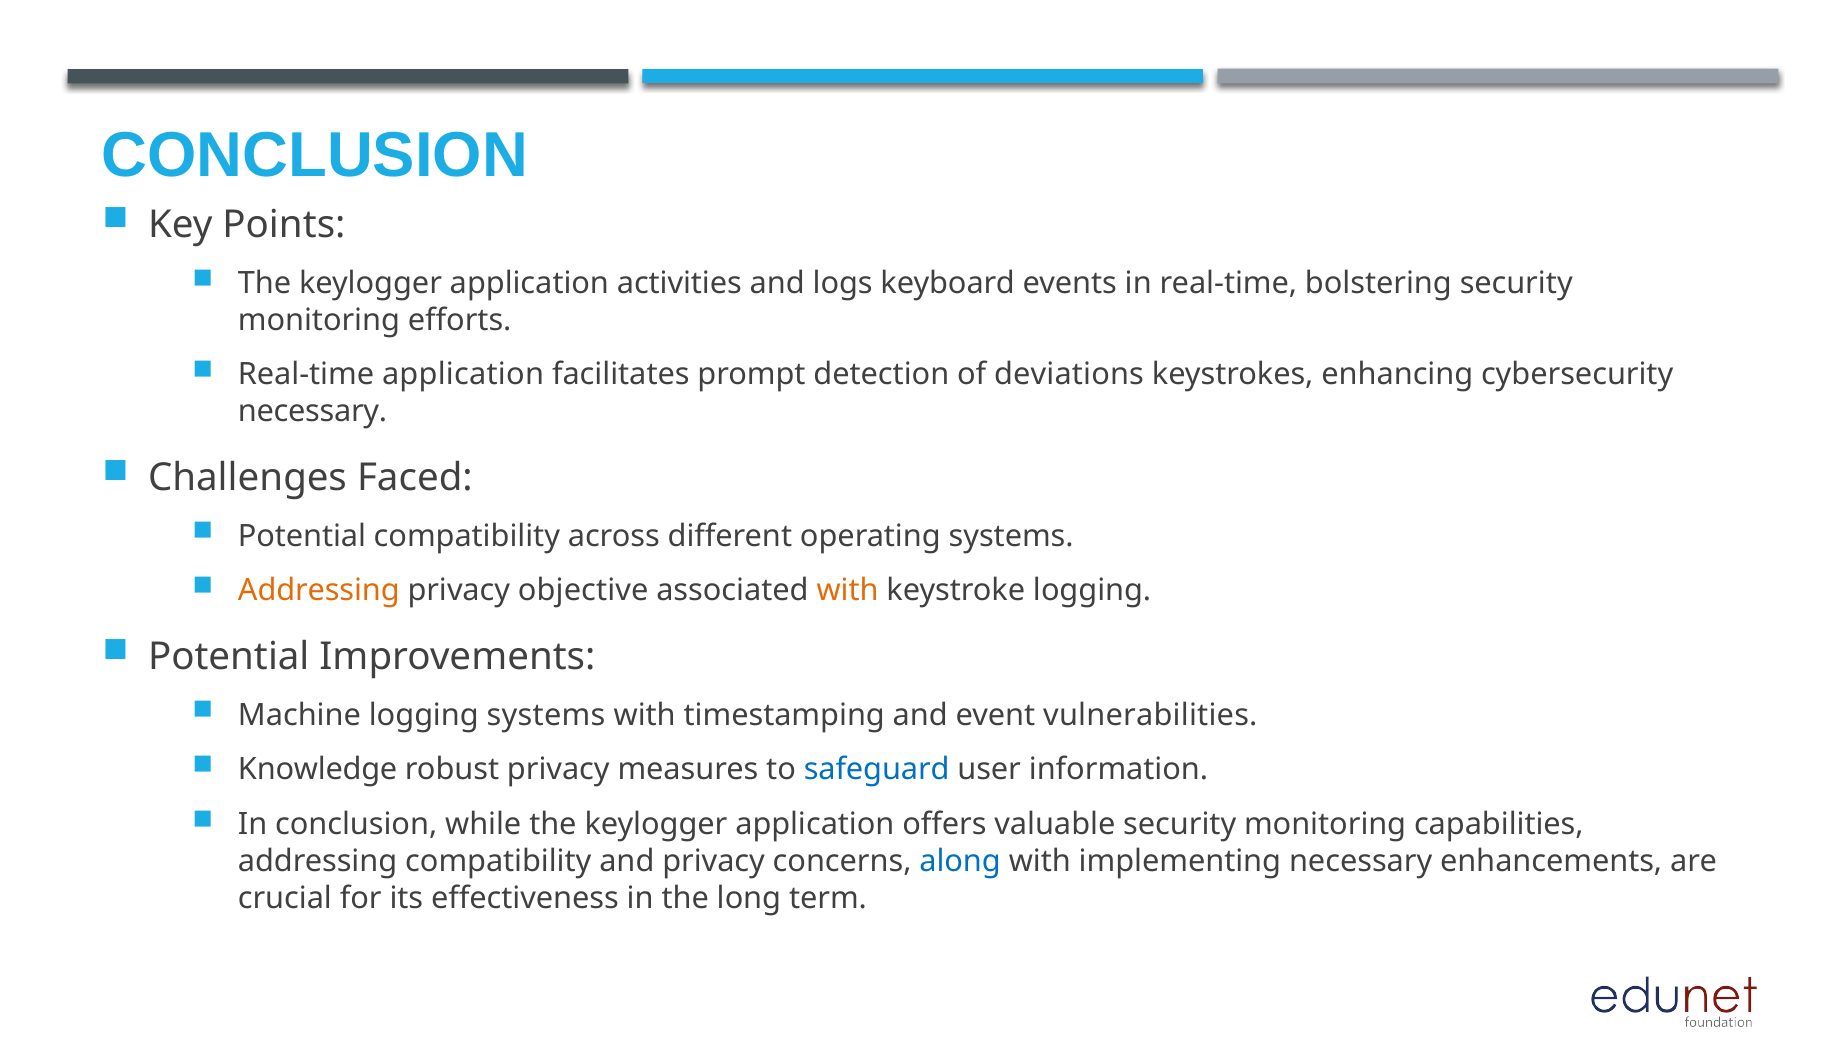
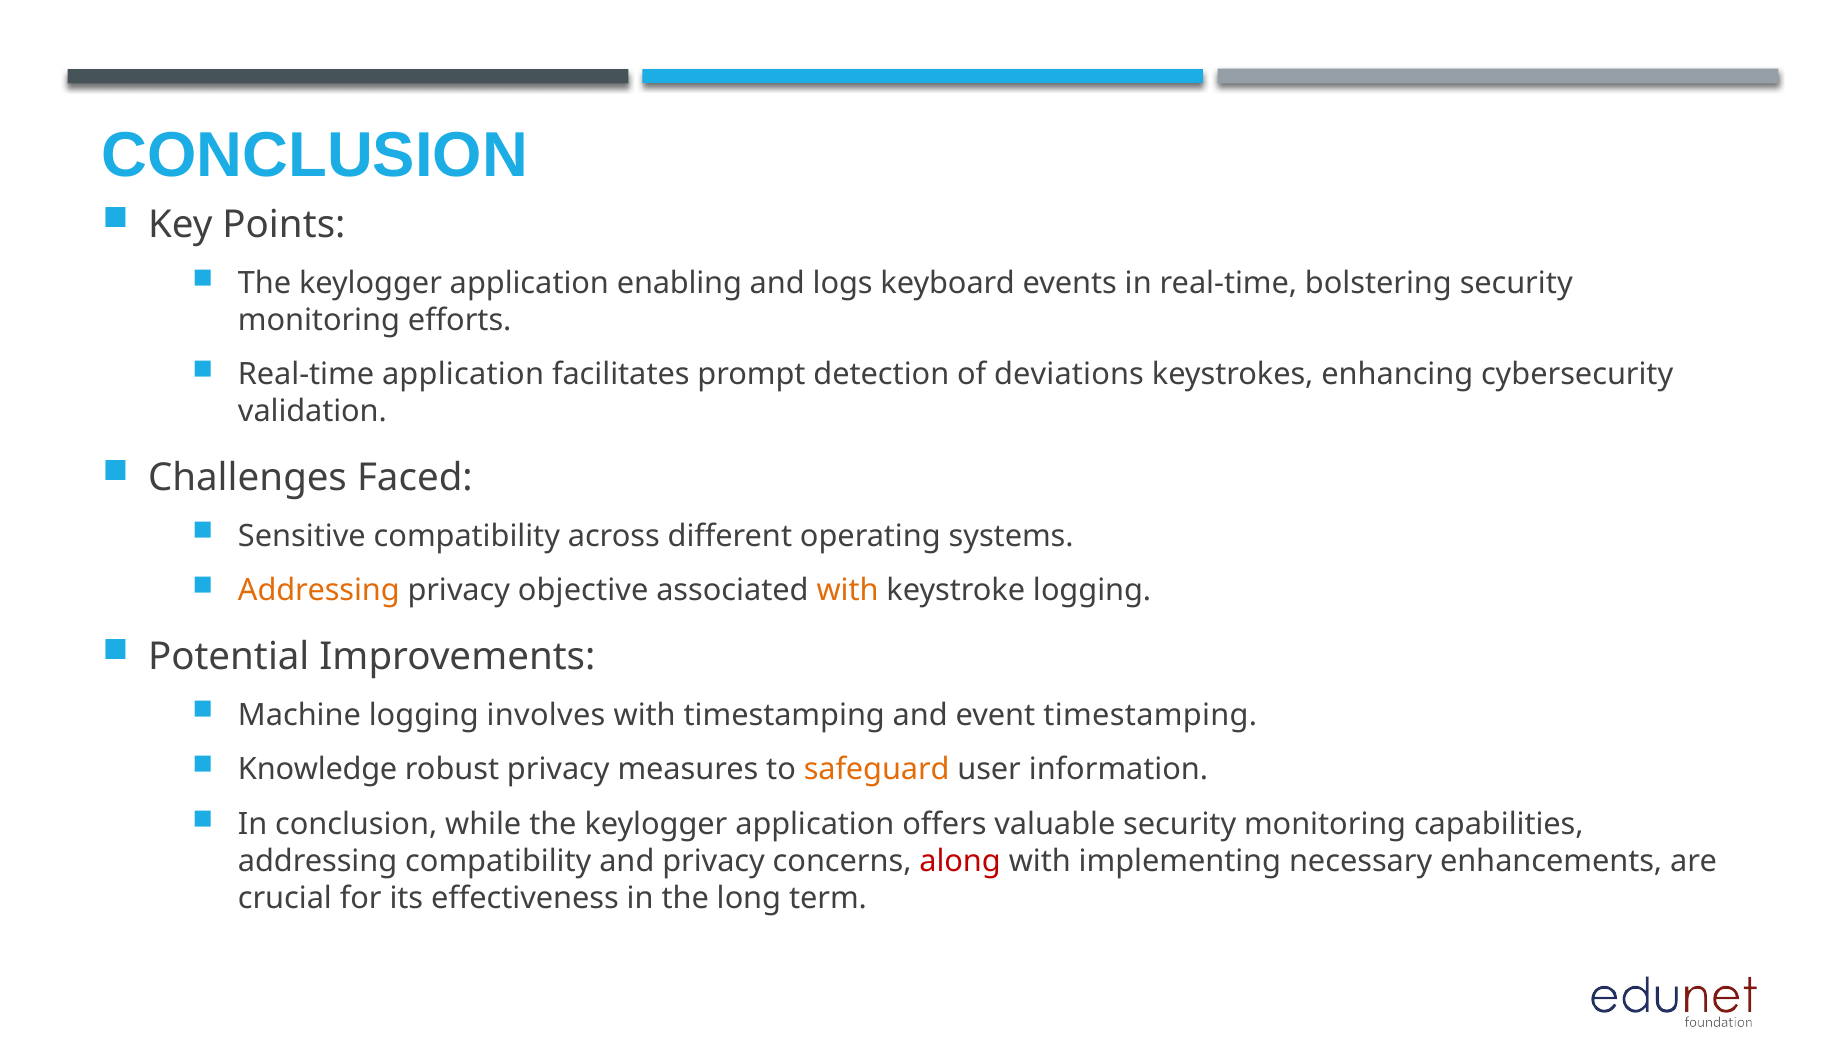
activities: activities -> enabling (679, 284)
necessary: necessary -> validation (312, 412)
Potential: Potential -> Sensitive (302, 536)
logging systems: systems -> involves (546, 716)
event vulnerabilities: vulnerabilities -> timestamping (1150, 716)
safeguard colour: blue -> orange (877, 770)
along colour: blue -> red (960, 862)
